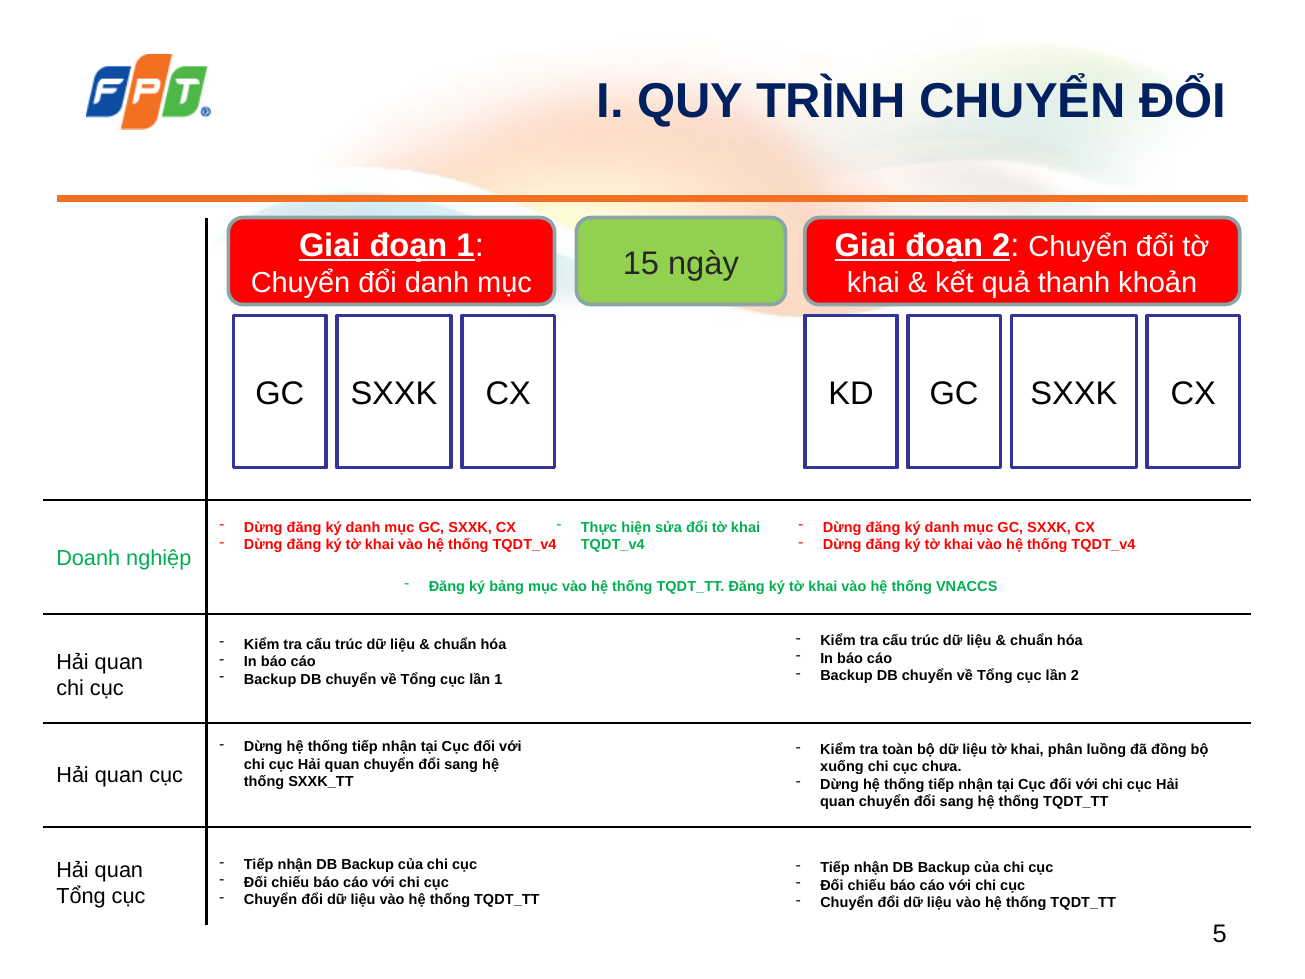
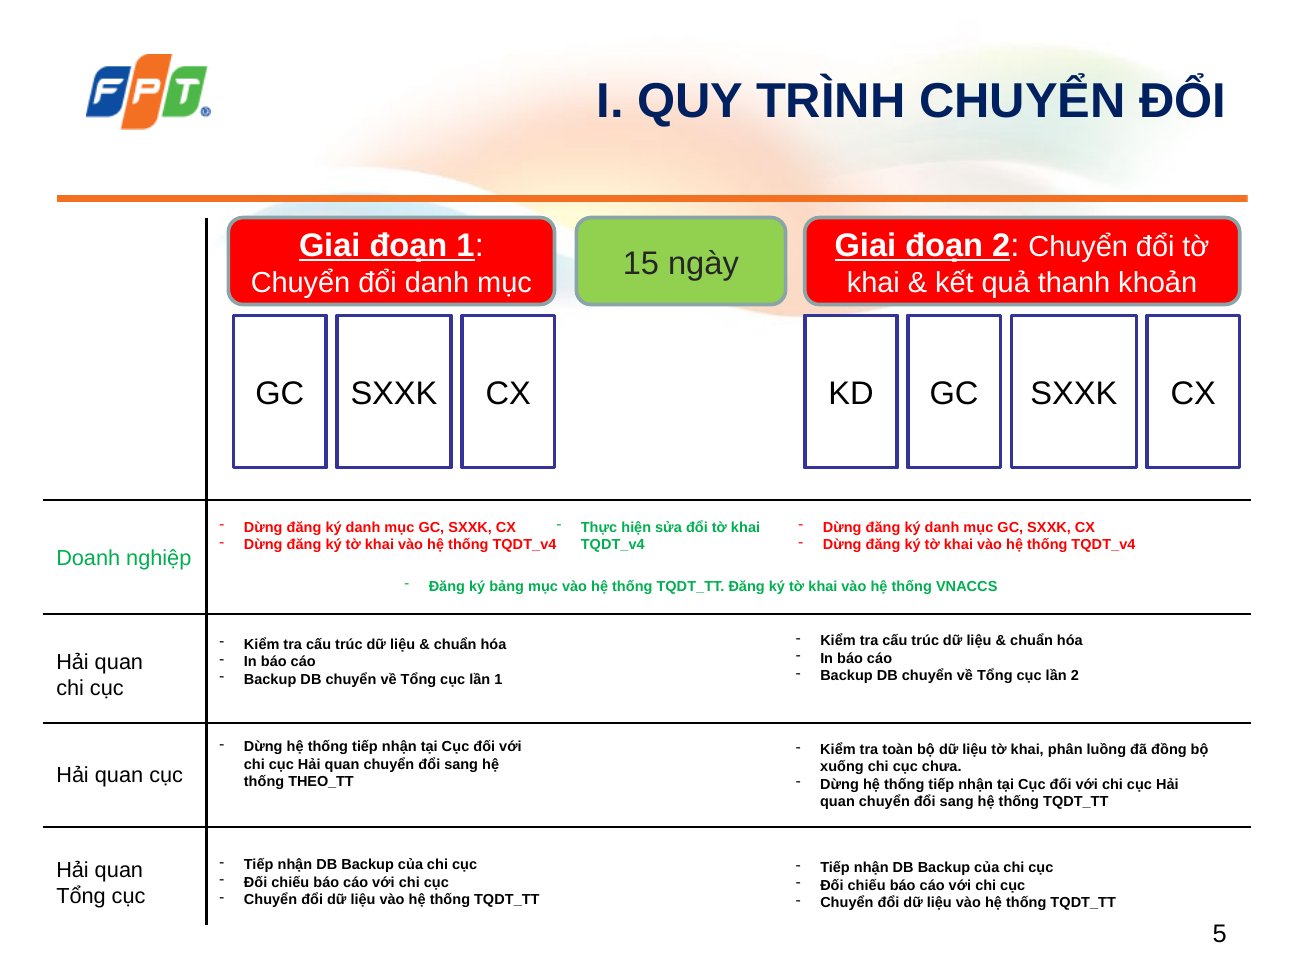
SXXK_TT: SXXK_TT -> THEO_TT (321, 782)
